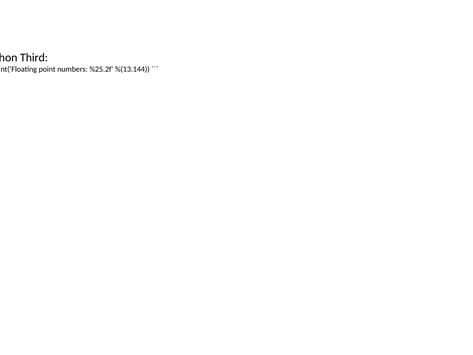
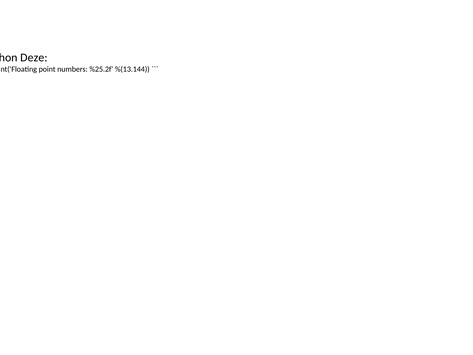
Third: Third -> Deze (34, 58)
